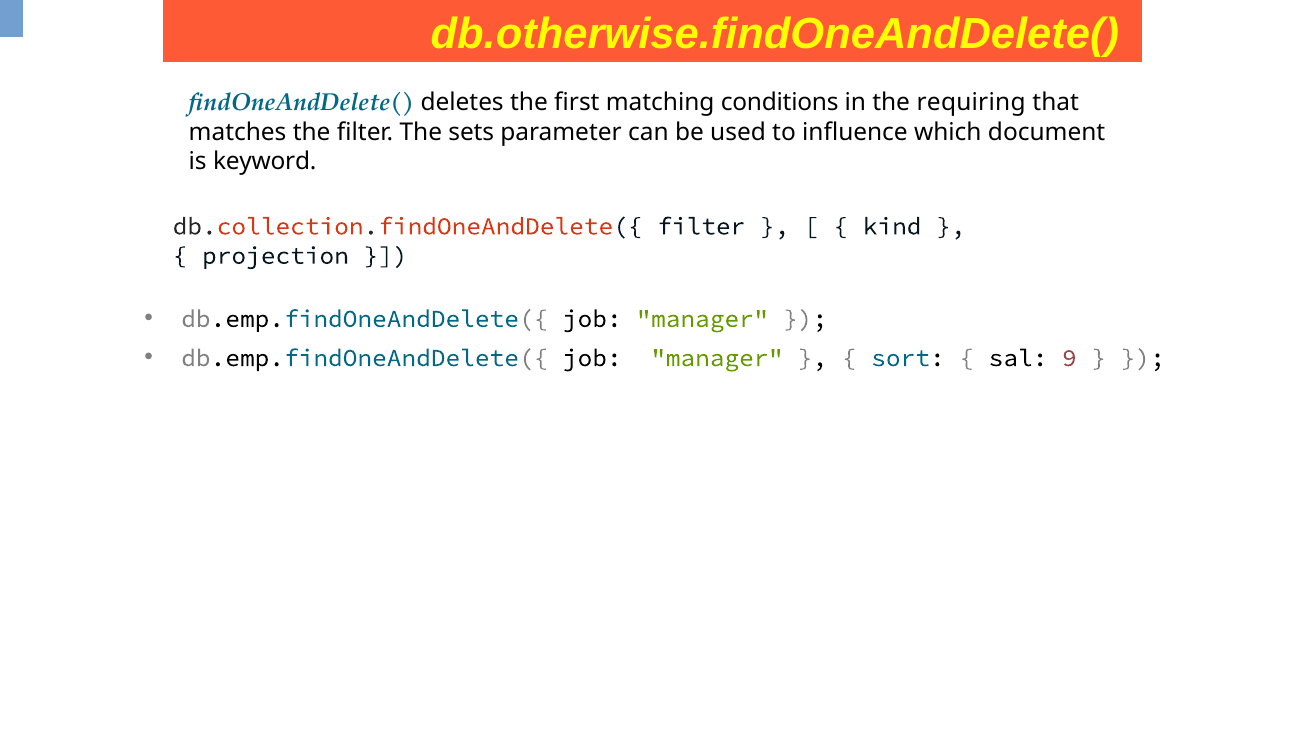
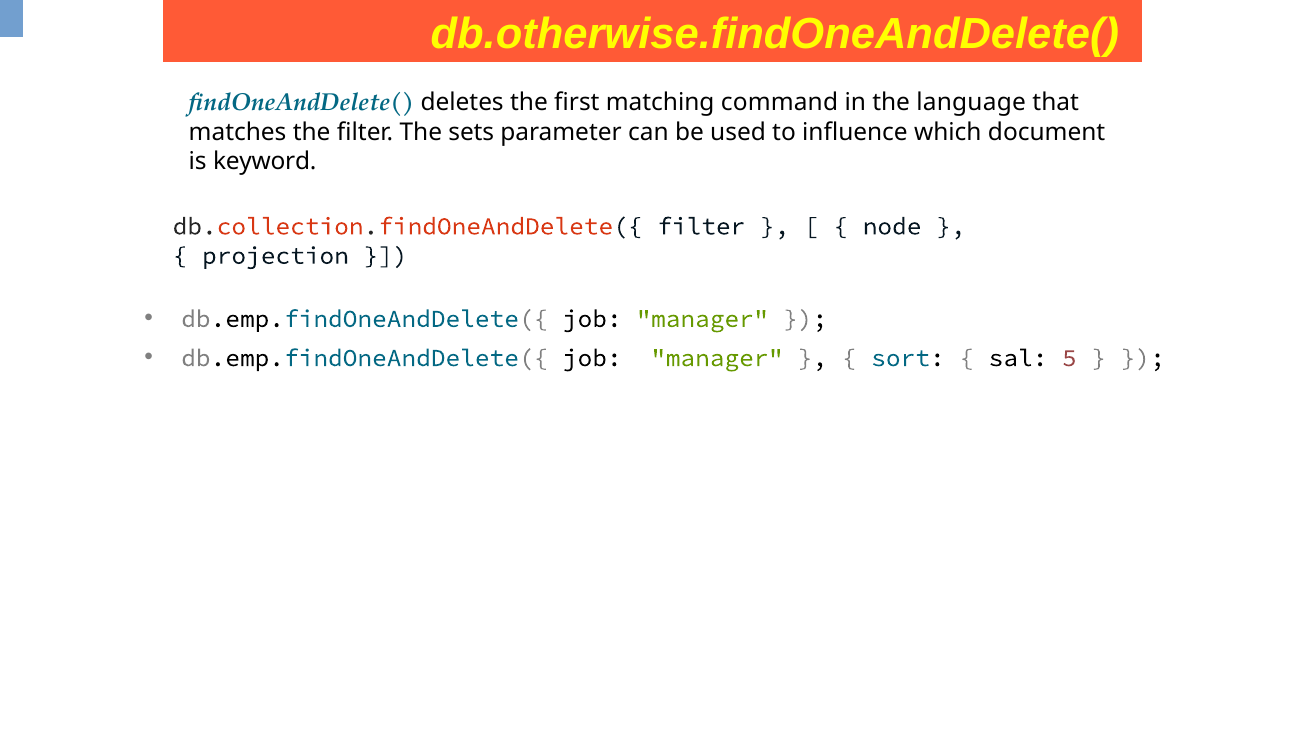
conditions: conditions -> command (780, 103)
requiring: requiring -> language (971, 103)
kind: kind -> node (892, 226)
9: 9 -> 5 (1069, 358)
